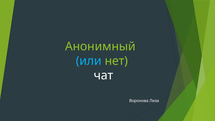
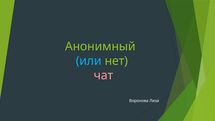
чат colour: white -> pink (103, 75)
